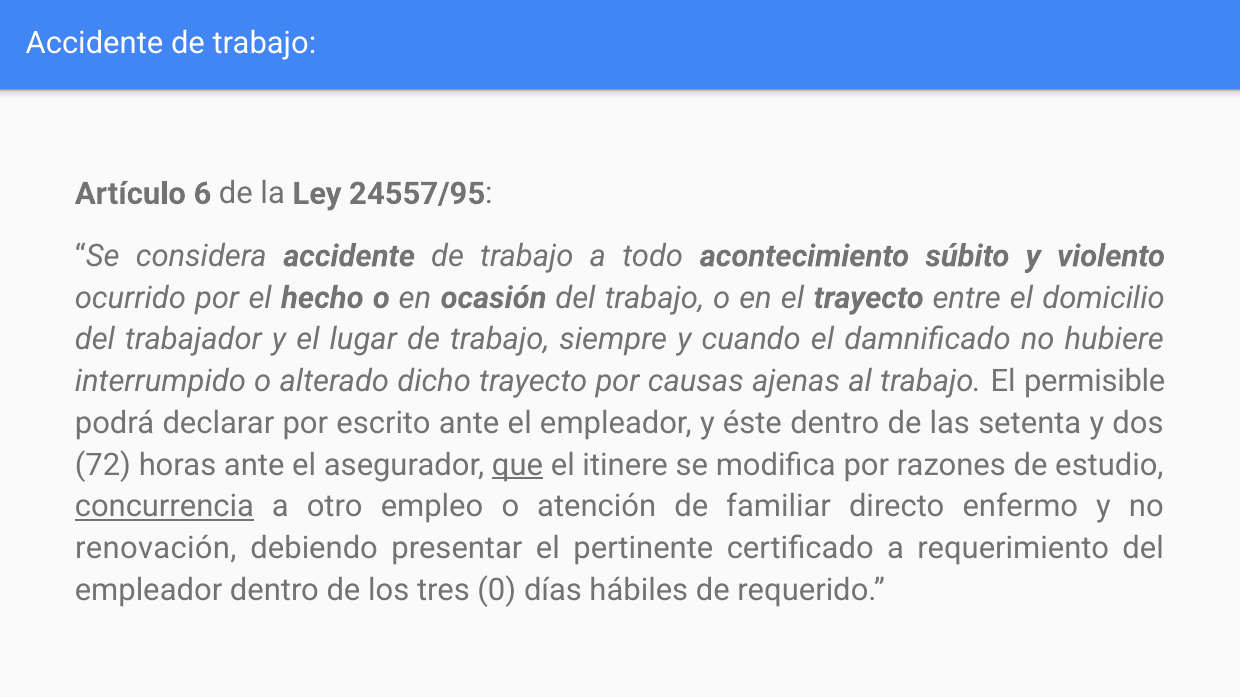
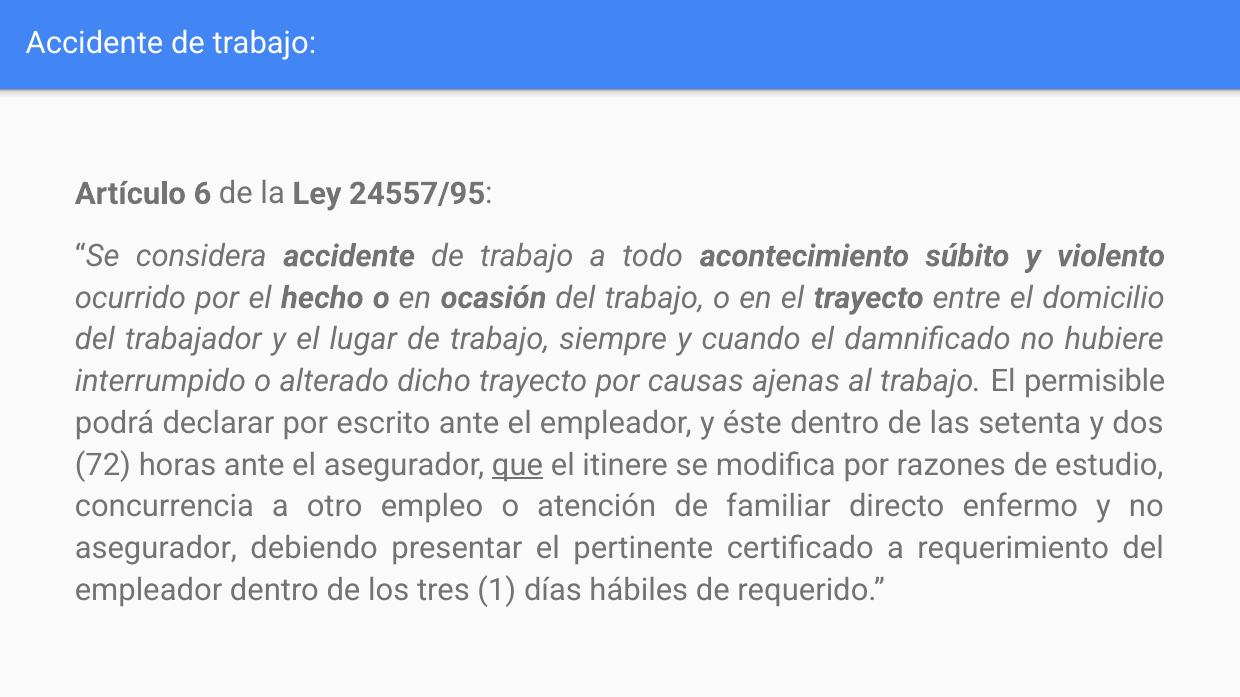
concurrencia underline: present -> none (164, 507)
renovación: renovación -> asegurador (156, 549)
0: 0 -> 1 (497, 591)
